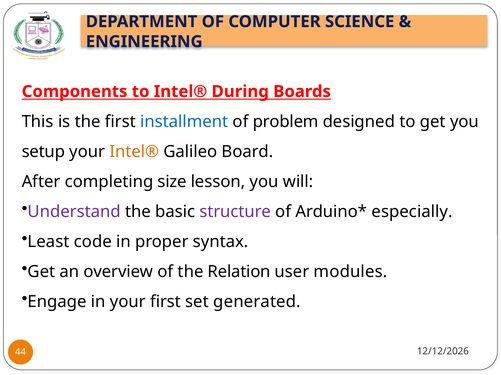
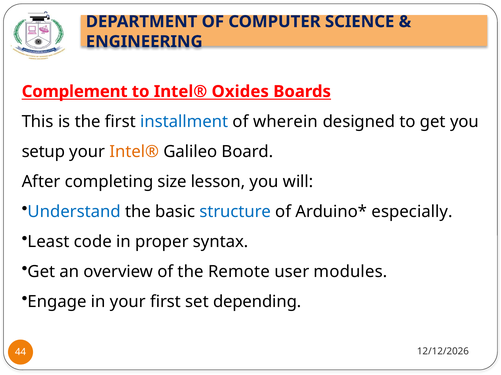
Components: Components -> Complement (75, 92)
During: During -> Oxides (240, 92)
problem: problem -> wherein (285, 122)
Understand colour: purple -> blue (74, 212)
structure colour: purple -> blue (235, 212)
Relation: Relation -> Remote (239, 272)
generated: generated -> depending (257, 302)
